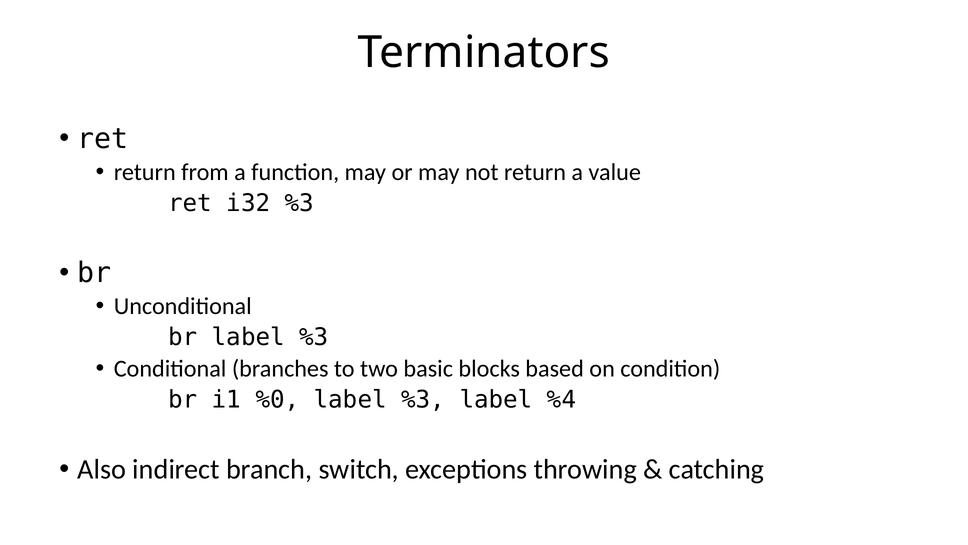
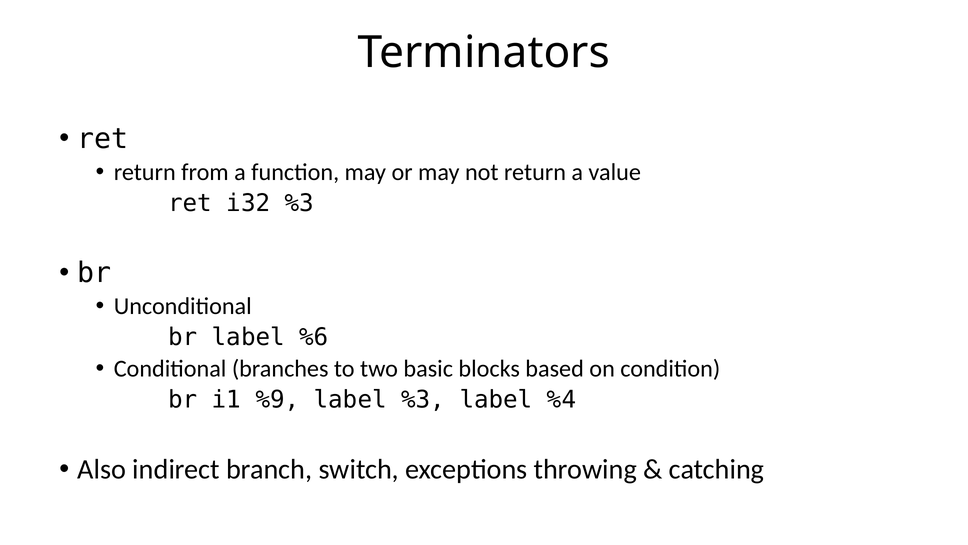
br label %3: %3 -> %6 (314, 337)
%0: %0 -> %9 (277, 399)
